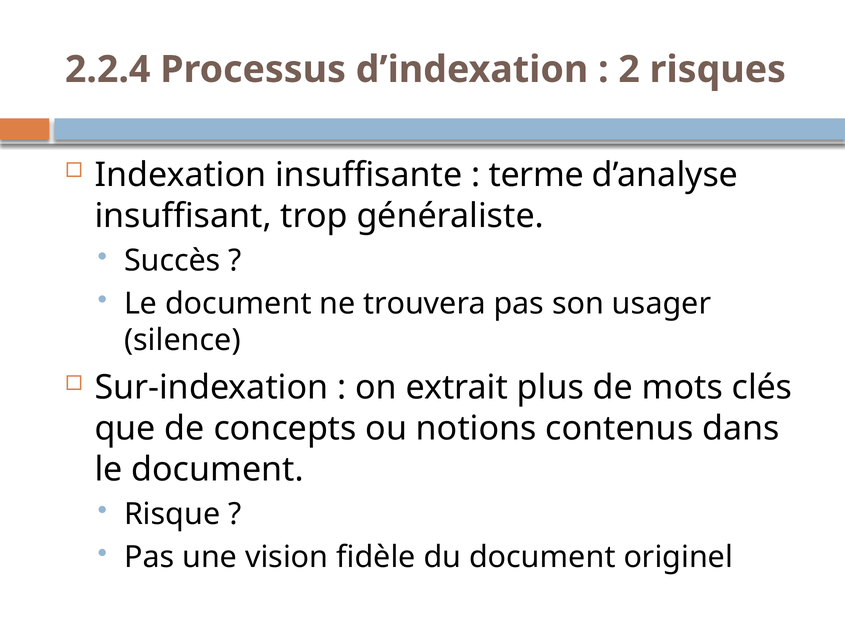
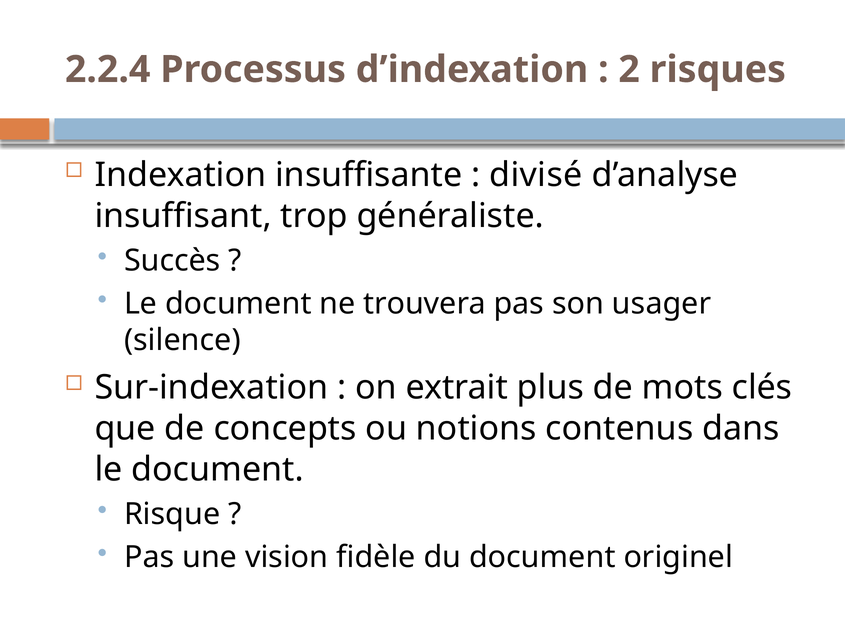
terme: terme -> divisé (536, 175)
